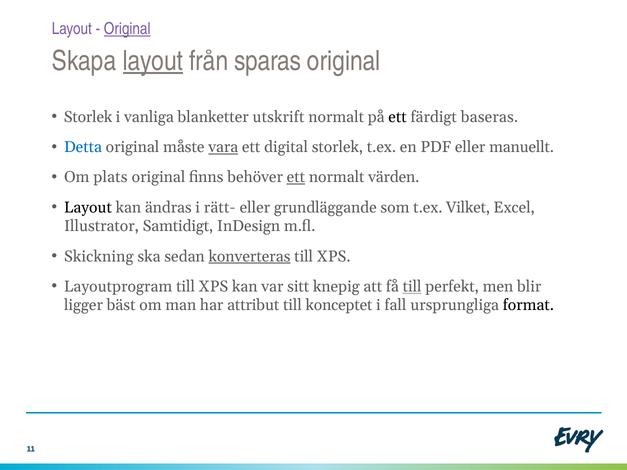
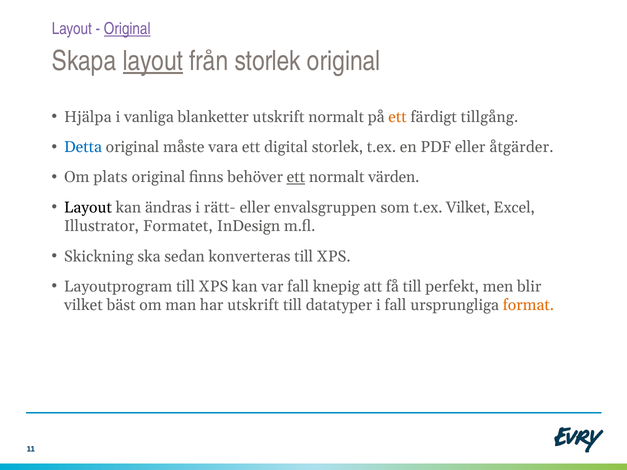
från sparas: sparas -> storlek (268, 61)
Storlek: Storlek -> Hjälpa (88, 117)
ett colour: black -> orange (398, 117)
baseras: baseras -> tillgång (489, 117)
vara underline: present -> none (223, 147)
manuellt: manuellt -> åtgärder (521, 147)
grundläggande: grundläggande -> envalsgruppen (325, 208)
Samtidigt: Samtidigt -> Formatet (178, 226)
konverteras underline: present -> none (249, 257)
var sitt: sitt -> fall (298, 287)
till underline: present -> none (412, 287)
ligger: ligger -> vilket (83, 305)
har attribut: attribut -> utskrift (253, 305)
konceptet: konceptet -> datatyper (339, 305)
format colour: black -> orange (528, 305)
